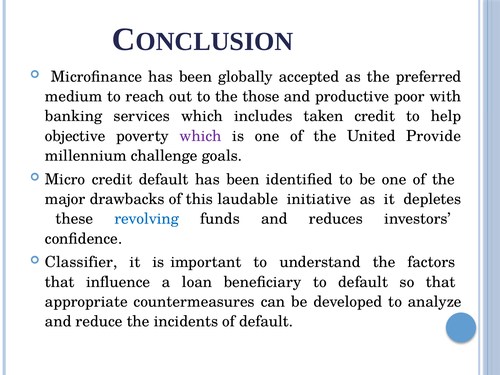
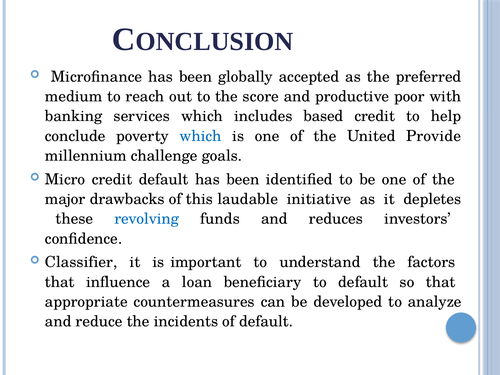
those: those -> score (261, 96)
taken: taken -> based (323, 116)
objective: objective -> conclude (75, 136)
which colour: purple -> blue (201, 136)
